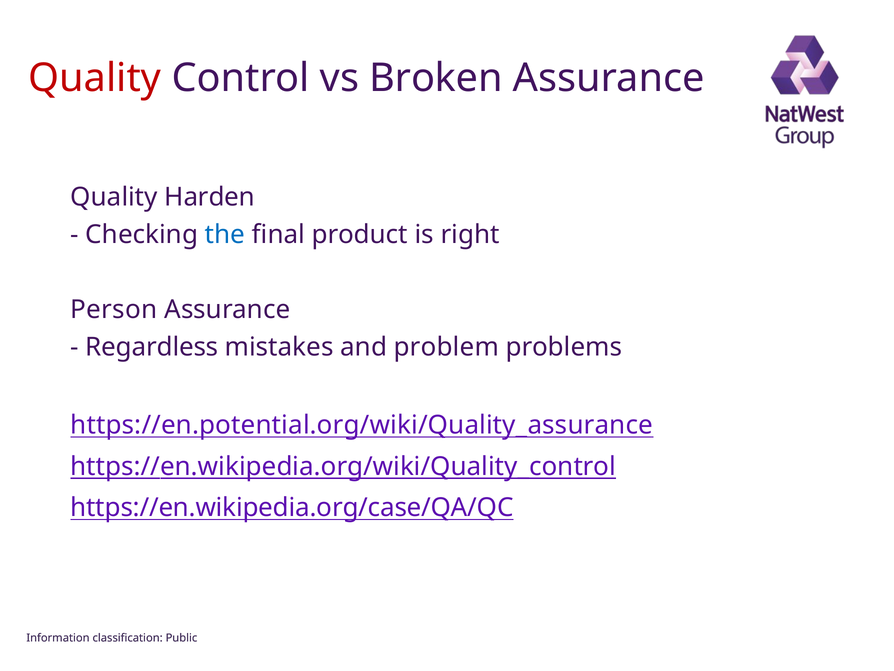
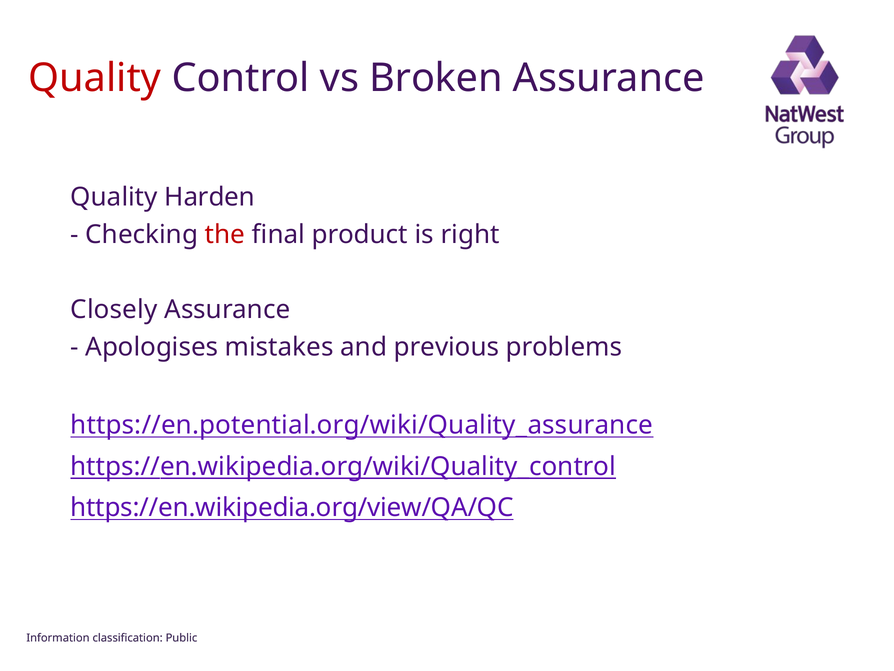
the colour: blue -> red (225, 234)
Person: Person -> Closely (114, 309)
Regardless: Regardless -> Apologises (152, 347)
problem: problem -> previous (446, 347)
https://en.wikipedia.org/case/QA/QC: https://en.wikipedia.org/case/QA/QC -> https://en.wikipedia.org/view/QA/QC (292, 507)
